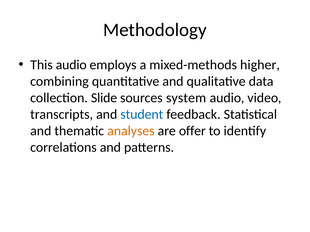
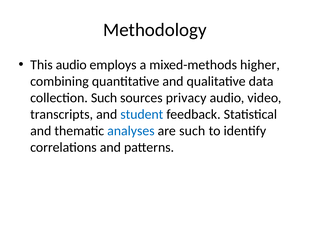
collection Slide: Slide -> Such (104, 98)
system: system -> privacy (186, 98)
analyses colour: orange -> blue (131, 131)
are offer: offer -> such (192, 131)
